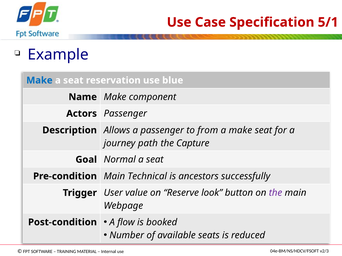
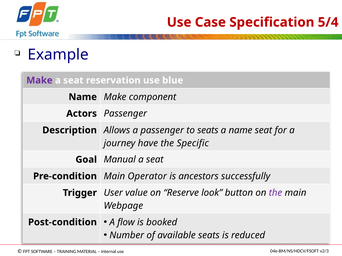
5/1: 5/1 -> 5/4 (328, 22)
Make colour: blue -> purple (39, 80)
to from: from -> seats (208, 130)
a make: make -> name (241, 130)
path: path -> have (148, 143)
Capture: Capture -> Specific (193, 143)
Normal: Normal -> Manual (120, 160)
Technical: Technical -> Operator (147, 177)
